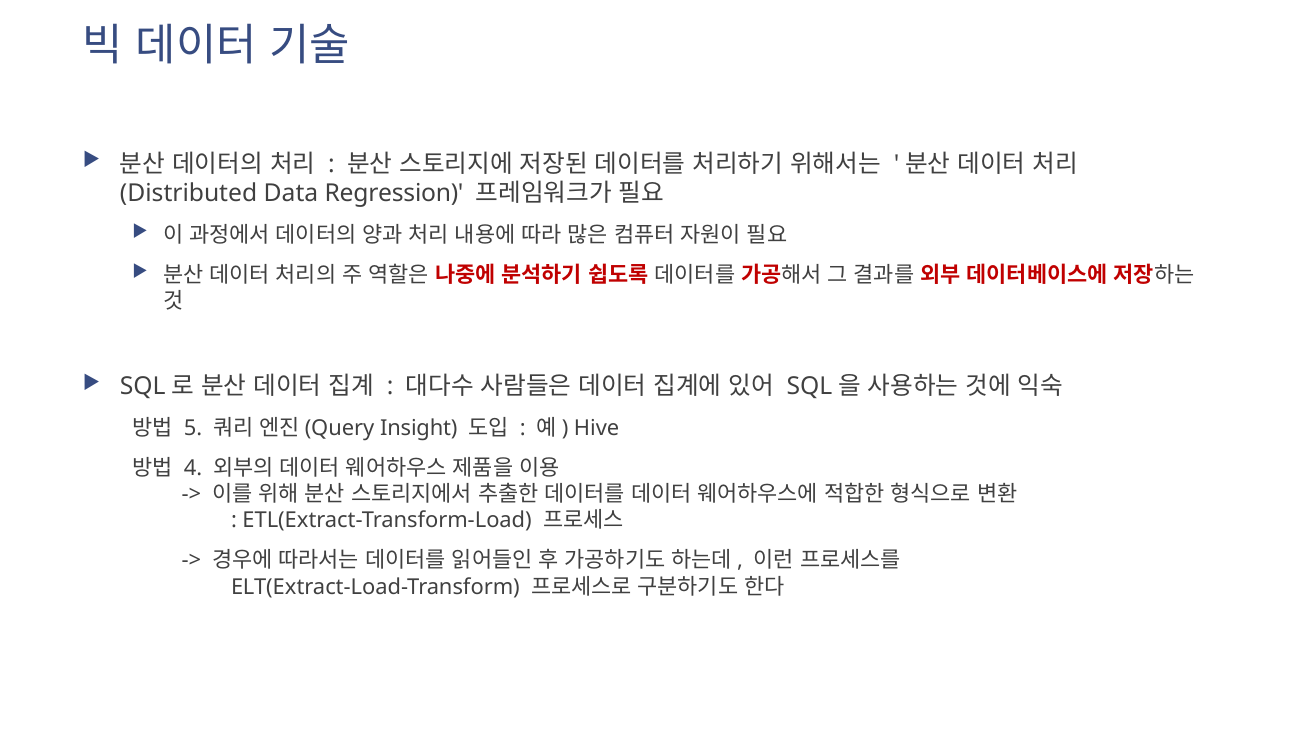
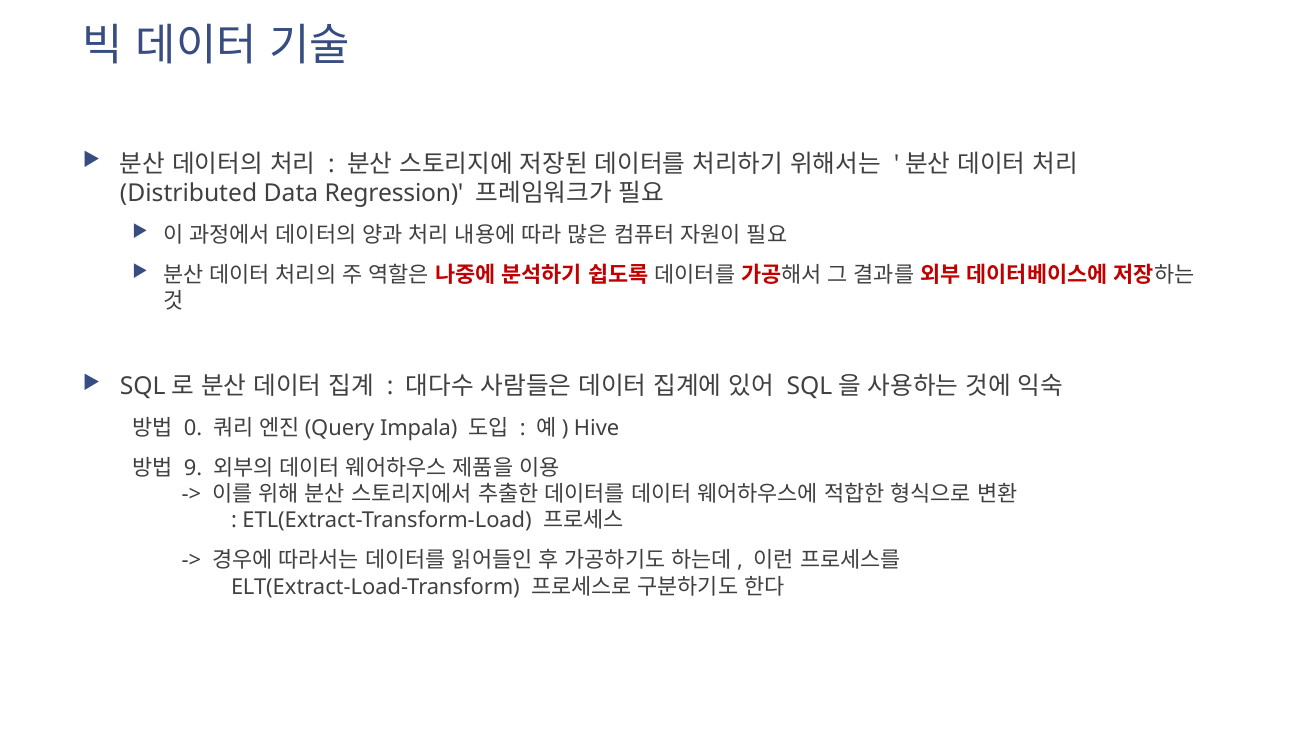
5: 5 -> 0 (193, 428)
Insight: Insight -> Impala (419, 428)
4: 4 -> 9 (193, 468)
